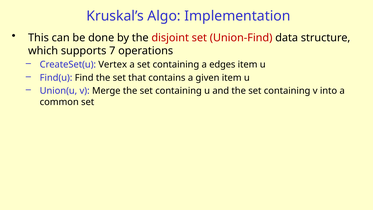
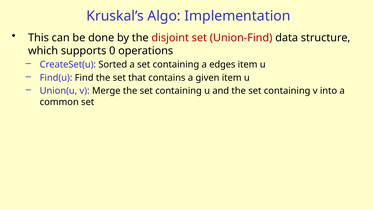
7: 7 -> 0 (112, 51)
Vertex: Vertex -> Sorted (113, 65)
